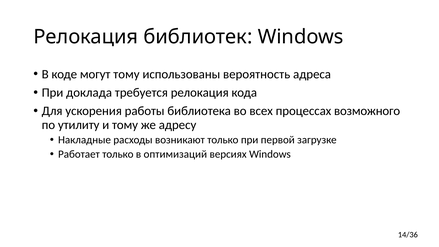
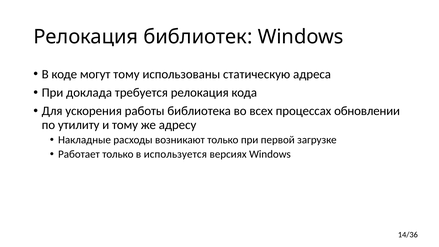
вероятность: вероятность -> статическую (257, 74)
возможного: возможного -> обновлении (367, 111)
оптимизаций: оптимизаций -> используется (175, 154)
